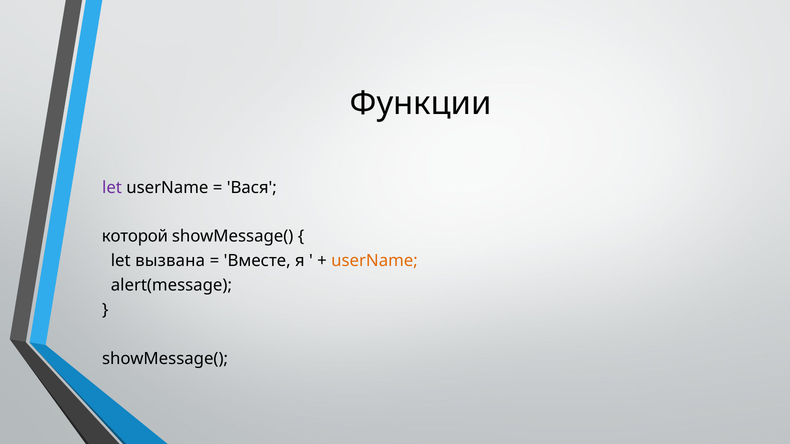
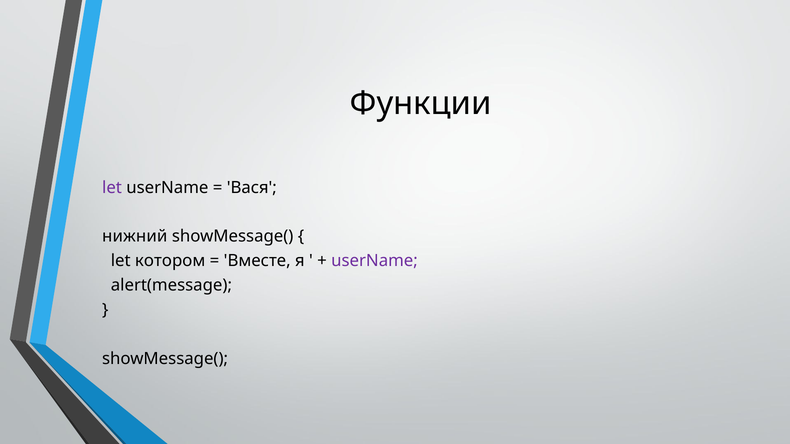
которой: которой -> нижний (135, 237)
вызвана: вызвана -> котором (170, 261)
userName colour: orange -> purple (375, 261)
